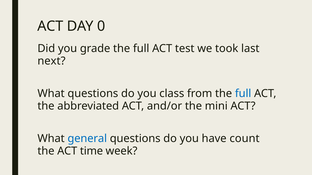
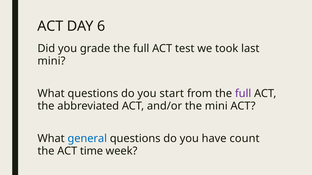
0: 0 -> 6 (101, 26)
next: next -> mini (51, 61)
class: class -> start (172, 94)
full colour: blue -> purple (243, 94)
